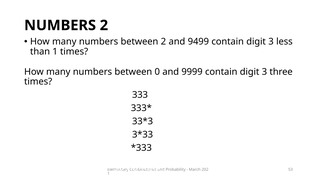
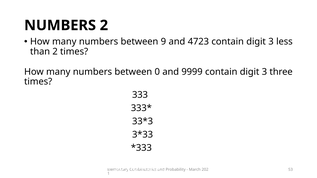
between 2: 2 -> 9 (163, 42)
9499: 9499 -> 4723 (198, 42)
than 1: 1 -> 2 (55, 52)
